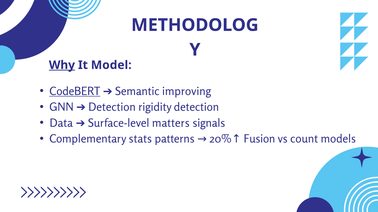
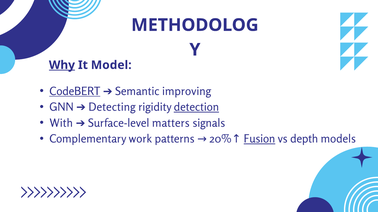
GNN Detection: Detection -> Detecting (112, 108)
detection underline: none -> present (196, 108)
Data: Data -> With (61, 123)
stats: stats -> work (140, 139)
Fusion underline: none -> present (259, 139)
count: count -> depth (304, 139)
